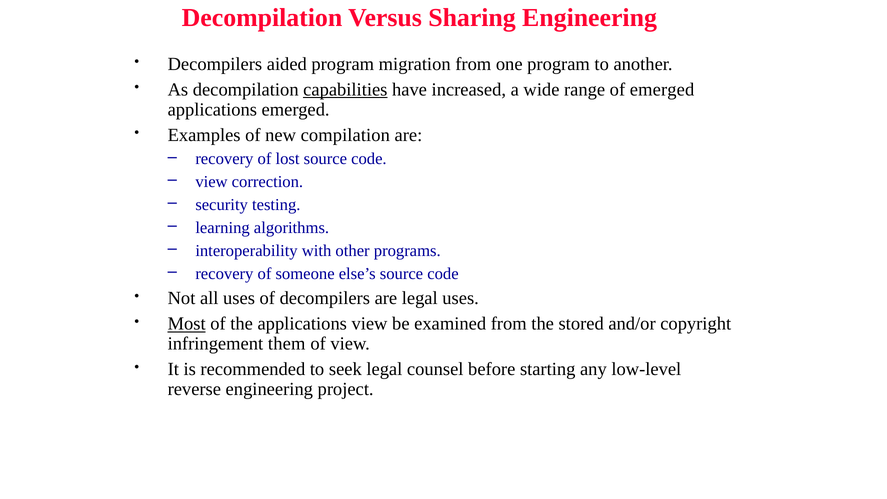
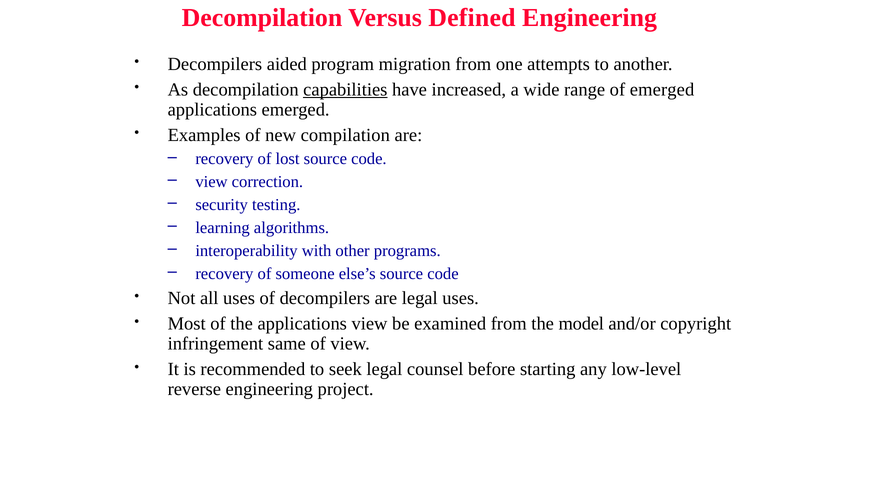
Sharing: Sharing -> Defined (472, 18)
one program: program -> attempts (559, 64)
Most underline: present -> none (187, 324)
stored: stored -> model (581, 324)
them: them -> same (287, 344)
